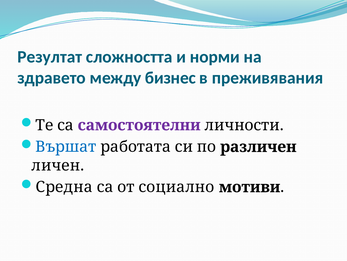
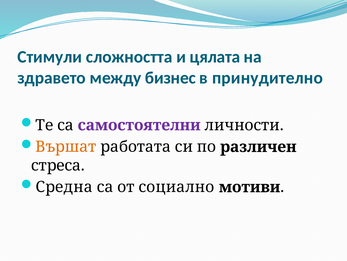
Резултат: Резултат -> Стимули (50, 57)
норми: норми -> цялата (215, 57)
преживявания: преживявания -> принудително (267, 78)
Вършат colour: blue -> orange (66, 146)
личен: личен -> стреса (58, 165)
